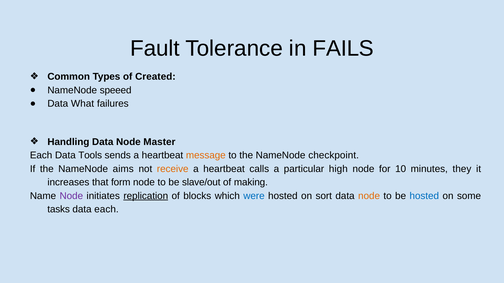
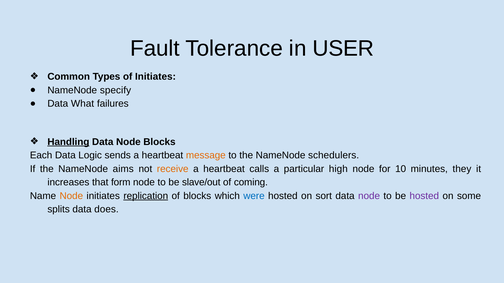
FAILS: FAILS -> USER (343, 49)
of Created: Created -> Initiates (155, 77)
speeed: speeed -> specify (116, 90)
Handling underline: none -> present (68, 142)
Node Master: Master -> Blocks (159, 142)
Tools: Tools -> Logic (90, 156)
checkpoint: checkpoint -> schedulers (334, 156)
making: making -> coming (251, 183)
Node colour: purple -> orange (71, 196)
node colour: orange -> purple (369, 196)
hosted colour: blue -> purple (424, 196)
tasks: tasks -> splits (59, 210)
data each: each -> does (107, 210)
